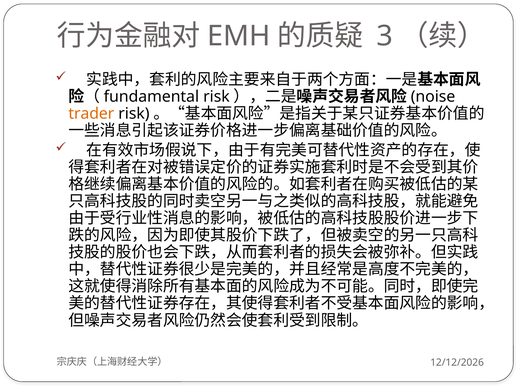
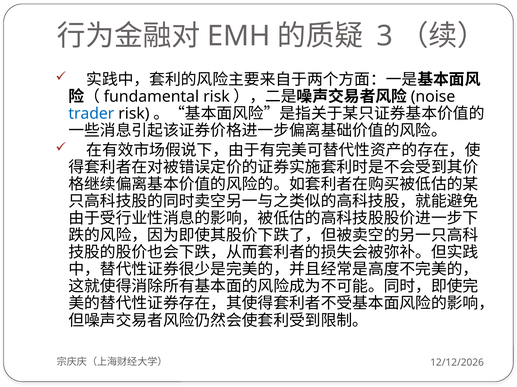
trader colour: orange -> blue (91, 114)
